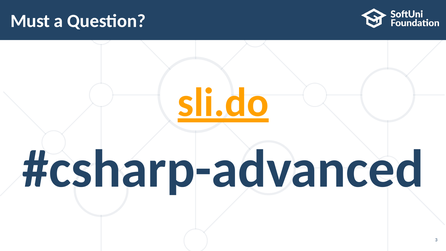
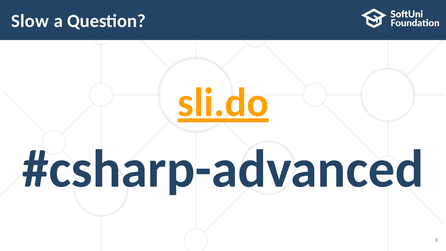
Must: Must -> Slow (30, 21)
